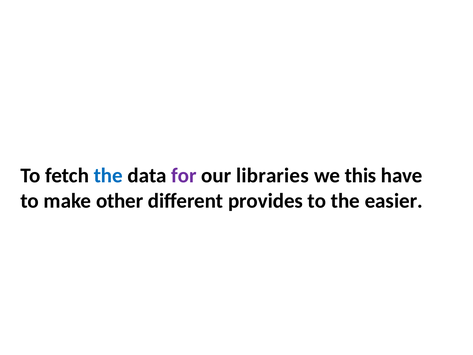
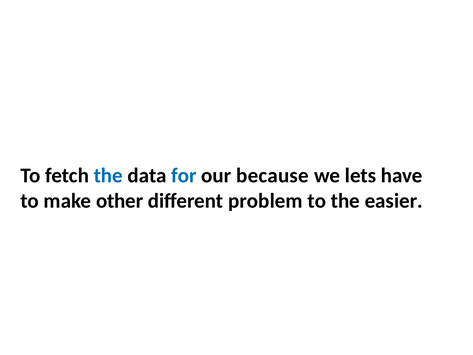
for colour: purple -> blue (184, 175)
libraries: libraries -> because (272, 175)
this: this -> lets (361, 175)
provides: provides -> problem (265, 201)
